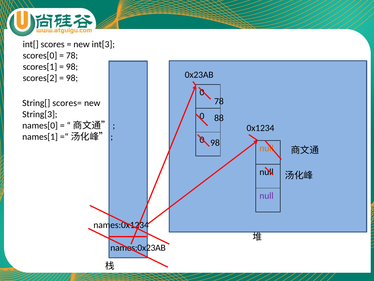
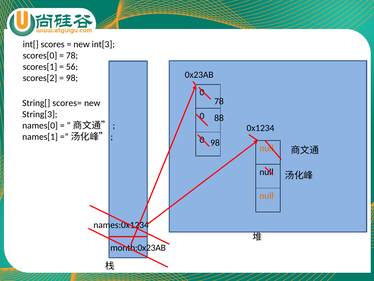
98: 98 -> 56 (72, 67)
null colour: purple -> orange (267, 195)
names:0x23AB: names:0x23AB -> month:0x23AB (138, 247)
